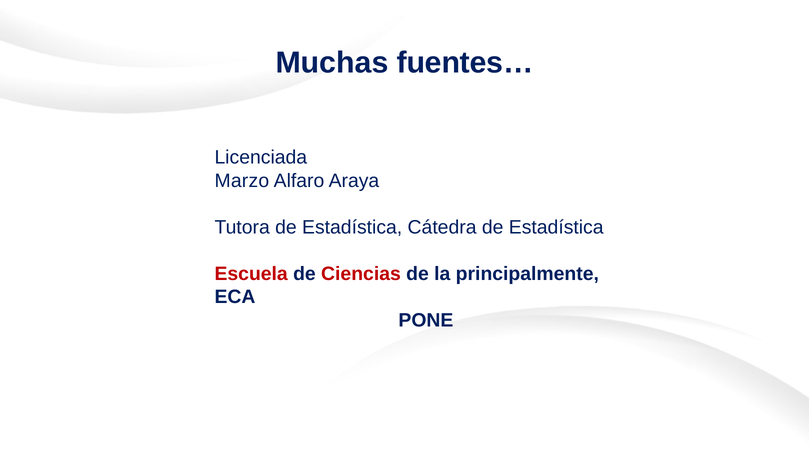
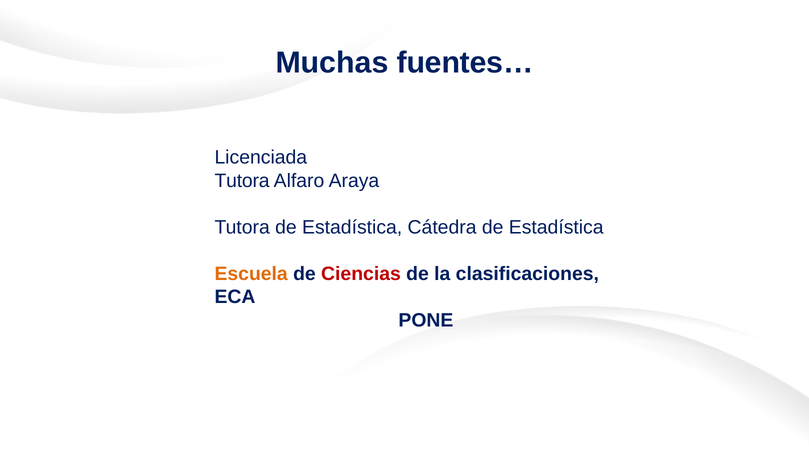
Marzo: Marzo -> Tutora (242, 181)
Escuela colour: red -> orange (251, 274)
principalmente: principalmente -> clasificaciones (527, 274)
